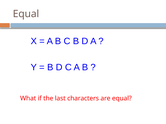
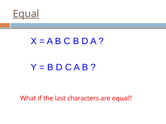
Equal underline: none -> present (26, 14)
